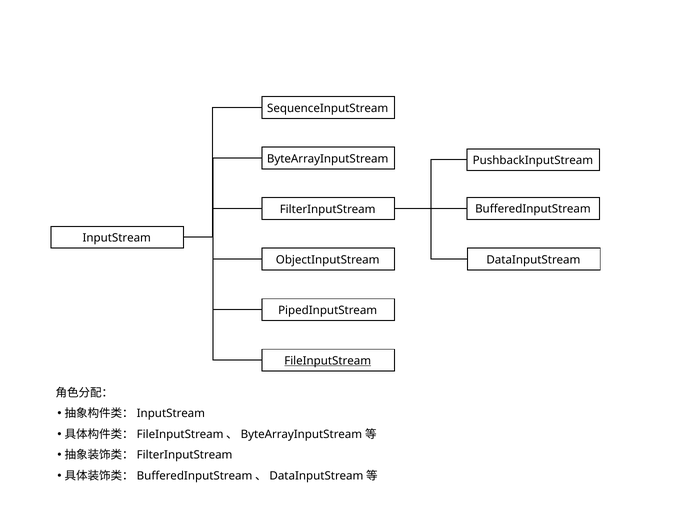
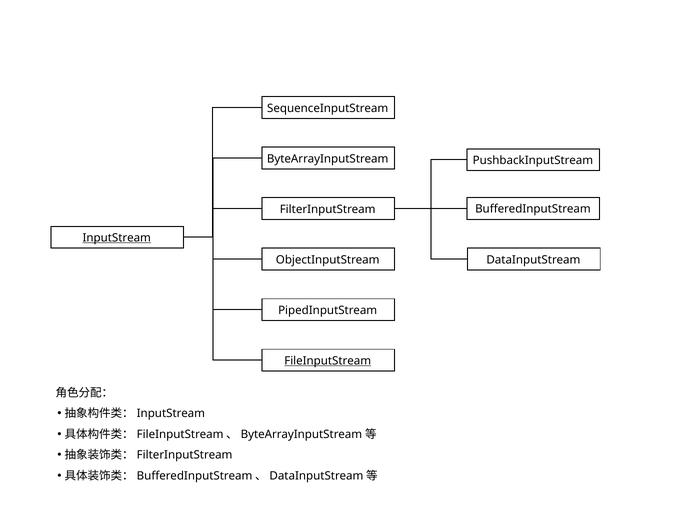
InputStream underline: none -> present (117, 238)
